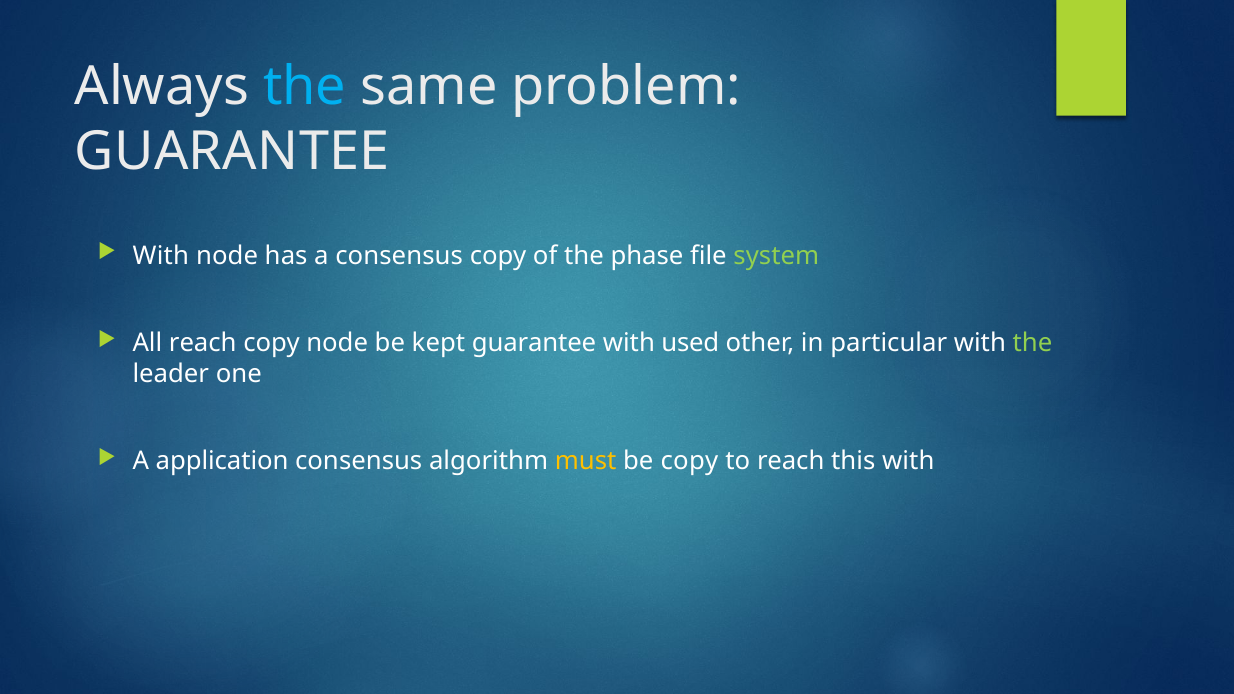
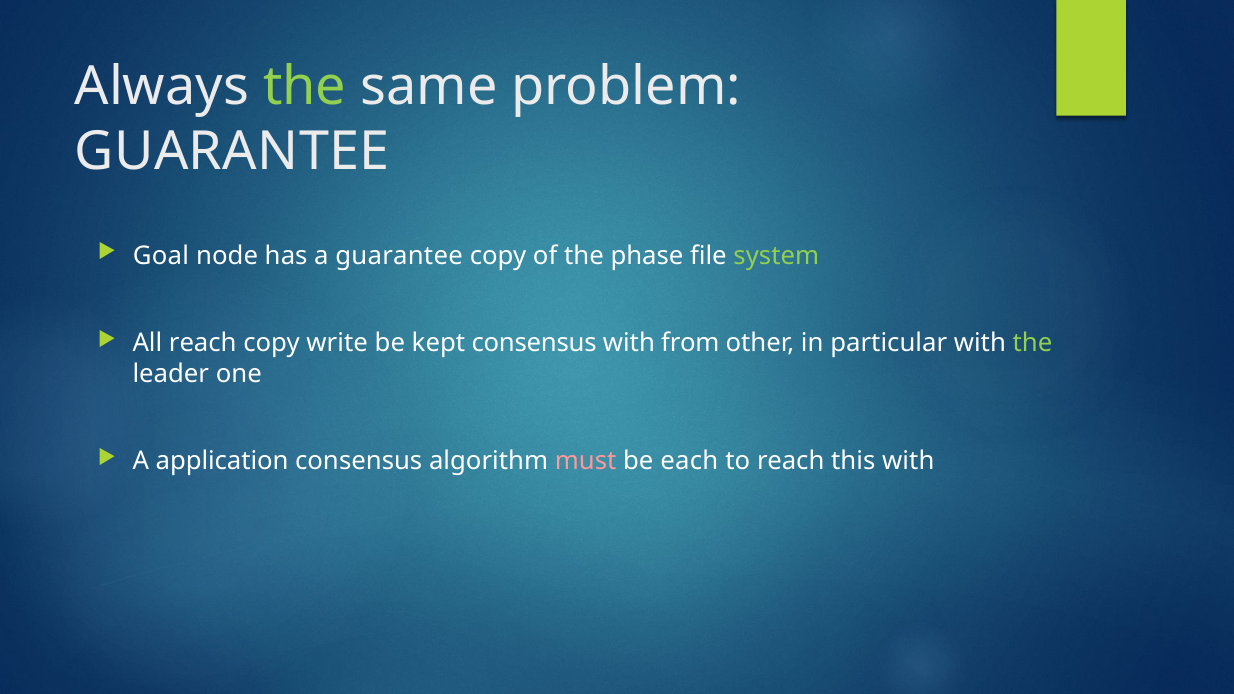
the colour: light blue -> light green (305, 87)
With: With -> Goal (161, 256)
a consensus: consensus -> guarantee (399, 256)
copy node: node -> write (337, 343)
kept guarantee: guarantee -> consensus (534, 343)
used: used -> from (690, 343)
must colour: yellow -> pink (586, 461)
be copy: copy -> each (689, 461)
